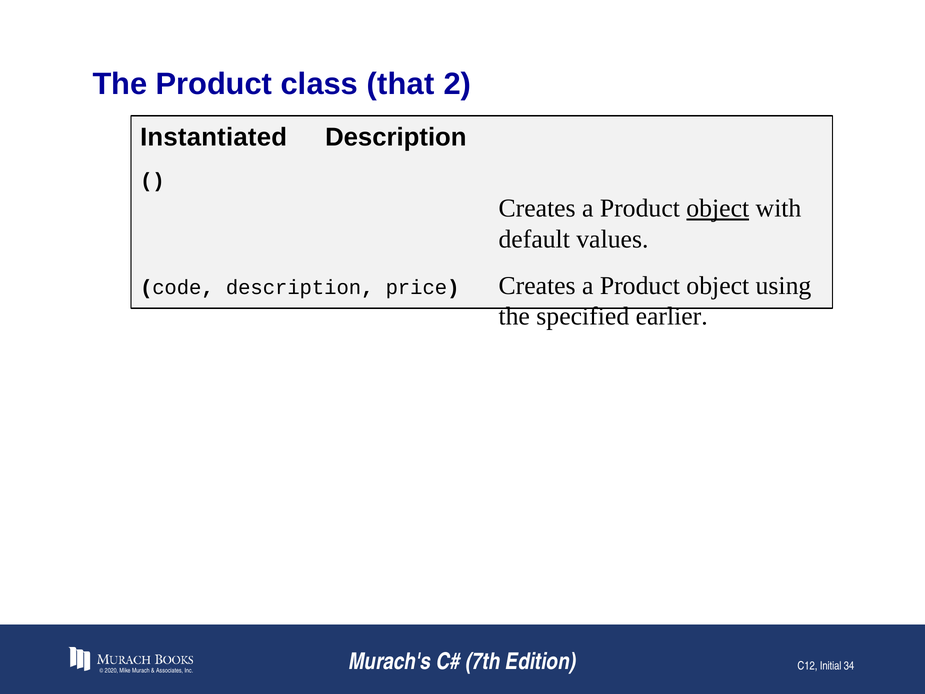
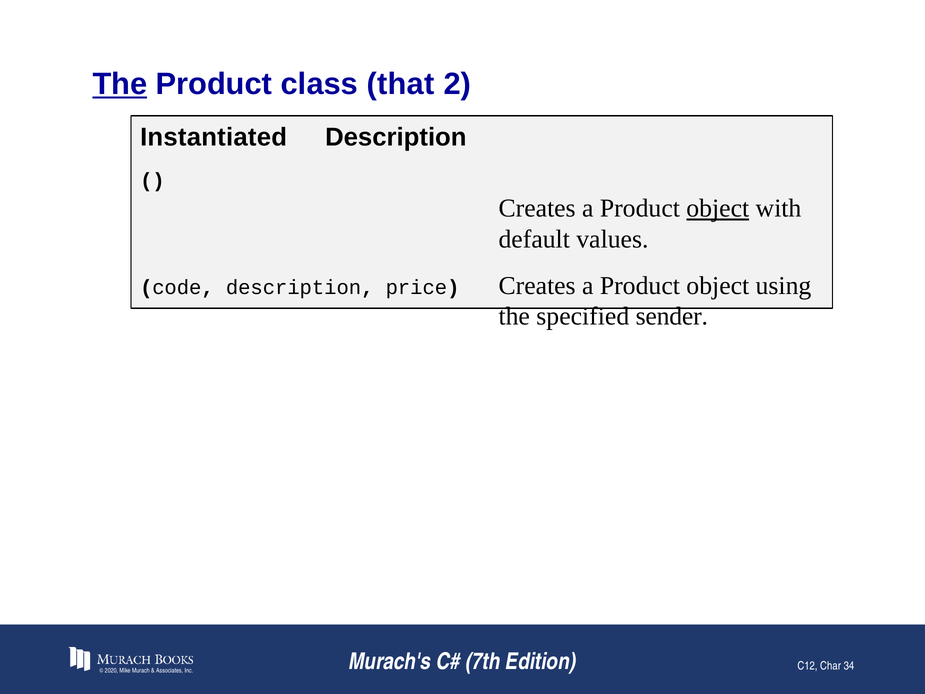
The underline: none -> present (120, 84)
earlier: earlier -> sender (672, 316)
Initial: Initial -> Char (831, 666)
